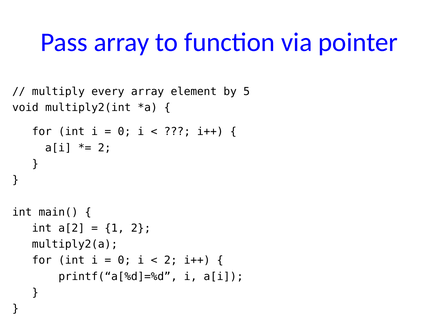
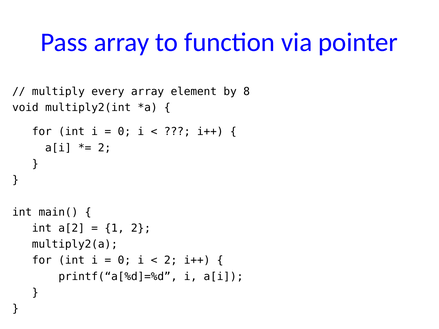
5: 5 -> 8 (247, 92)
